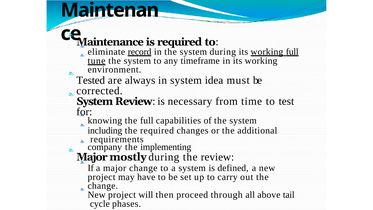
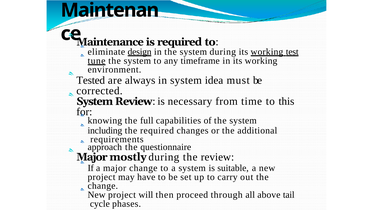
record: record -> design (140, 52)
working full: full -> test (292, 52)
test: test -> this (286, 101)
company: company -> approach (105, 147)
implementing: implementing -> questionnaire (166, 147)
defined: defined -> suitable (233, 168)
